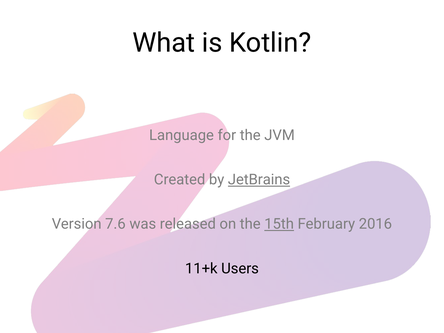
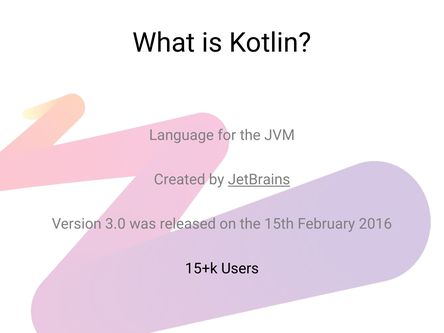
7.6: 7.6 -> 3.0 (115, 224)
15th underline: present -> none (279, 224)
11+k: 11+k -> 15+k (201, 269)
